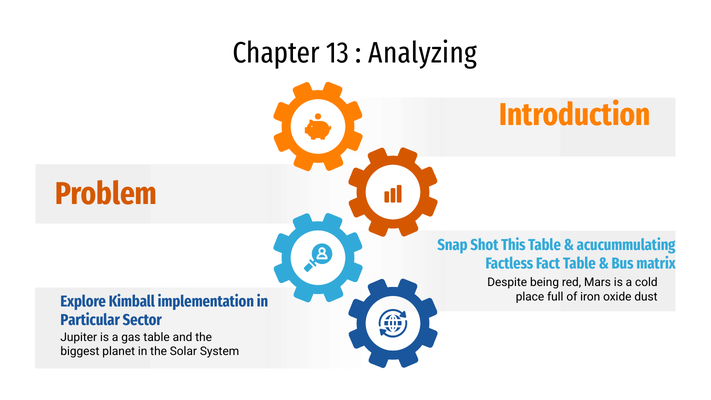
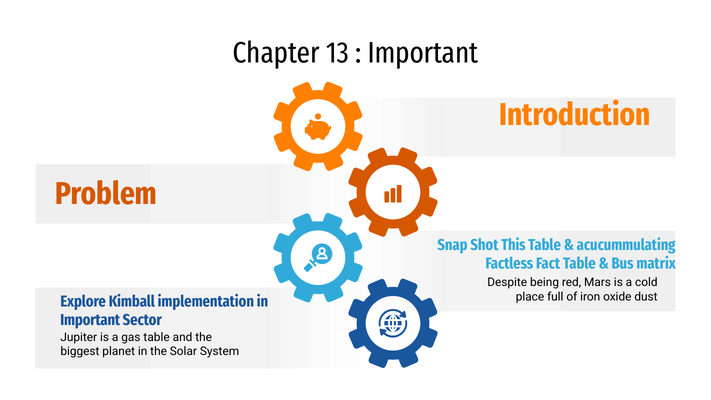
Analyzing: Analyzing -> Important (423, 53)
Particular: Particular -> Important (90, 320)
